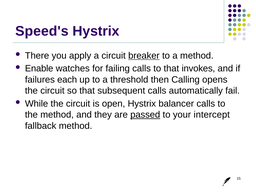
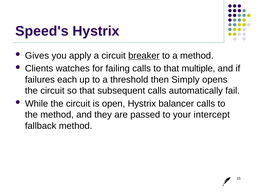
There: There -> Gives (37, 56)
Enable: Enable -> Clients (39, 69)
invokes: invokes -> multiple (198, 69)
Calling: Calling -> Simply (185, 80)
passed underline: present -> none (145, 115)
